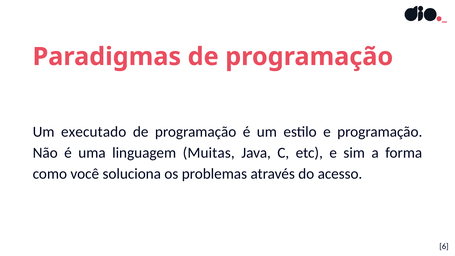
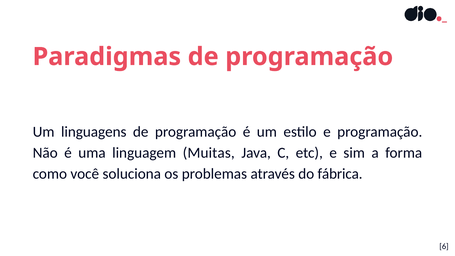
executado: executado -> linguagens (94, 132)
acesso: acesso -> fábrica (340, 174)
